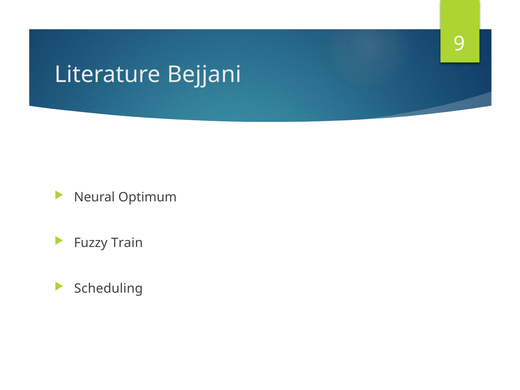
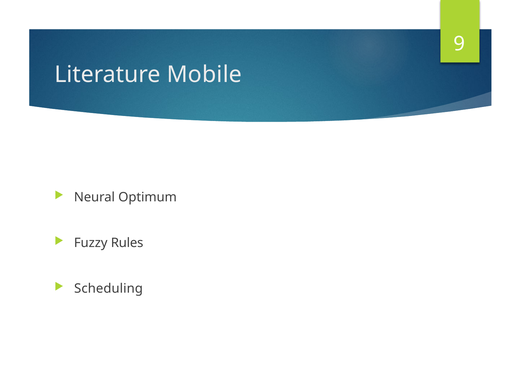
Bejjani: Bejjani -> Mobile (204, 75)
Train: Train -> Rules (127, 243)
